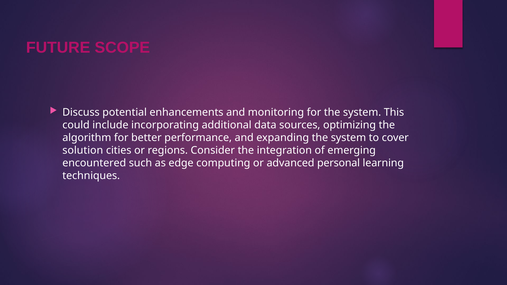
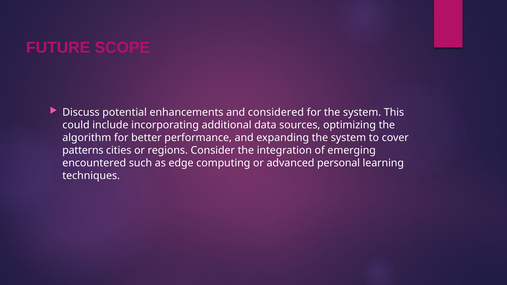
monitoring: monitoring -> considered (276, 112)
solution: solution -> patterns (83, 150)
